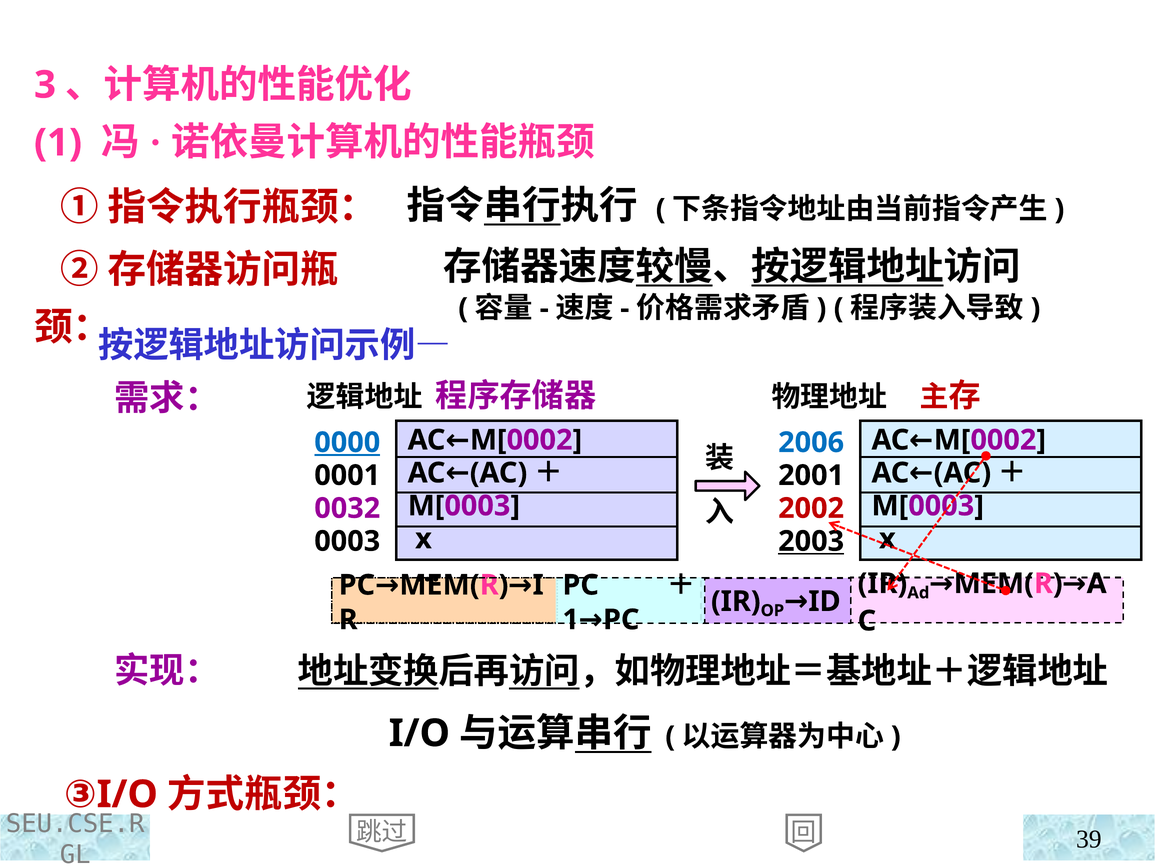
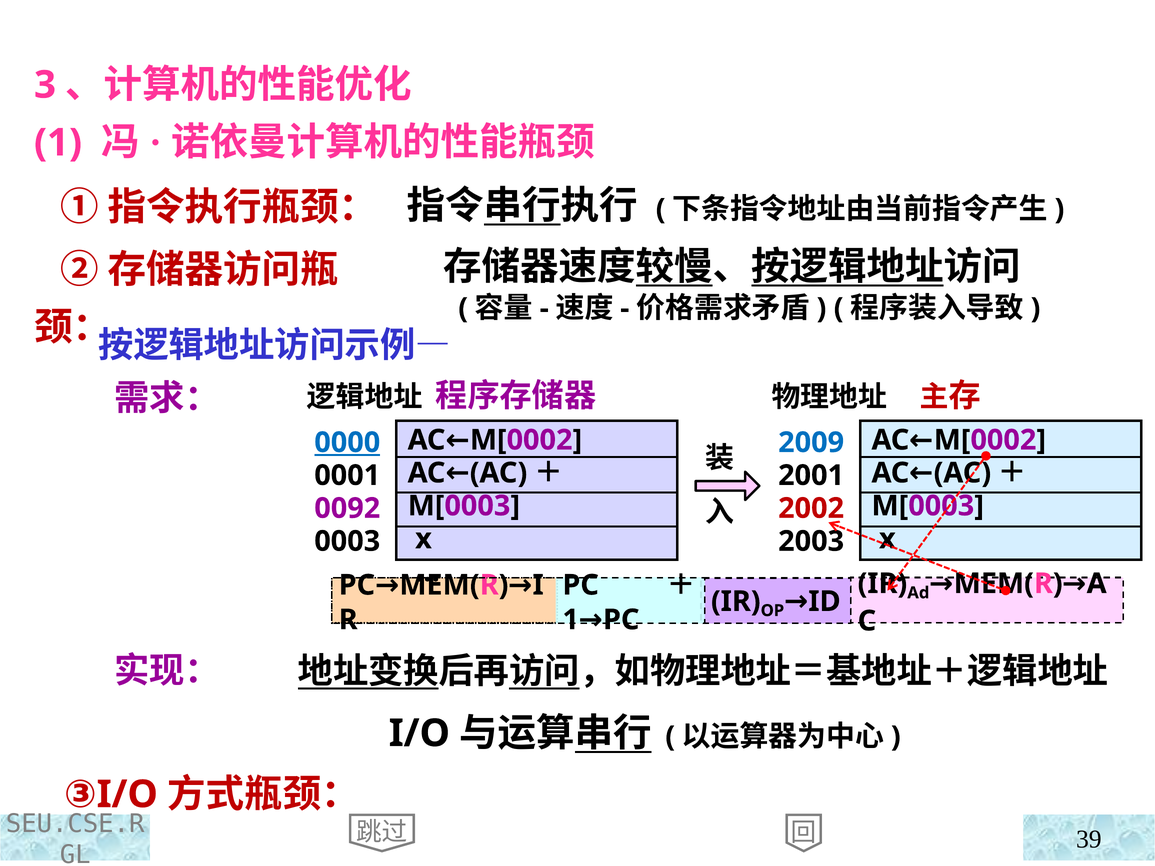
2006: 2006 -> 2009 (811, 443)
0032: 0032 -> 0092 (347, 508)
2003 underline: present -> none (811, 541)
